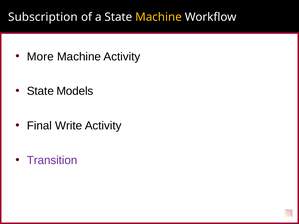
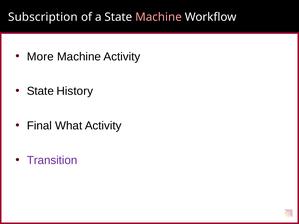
Machine colour: yellow -> pink (159, 17)
Models: Models -> History (75, 91)
Write: Write -> What (69, 126)
